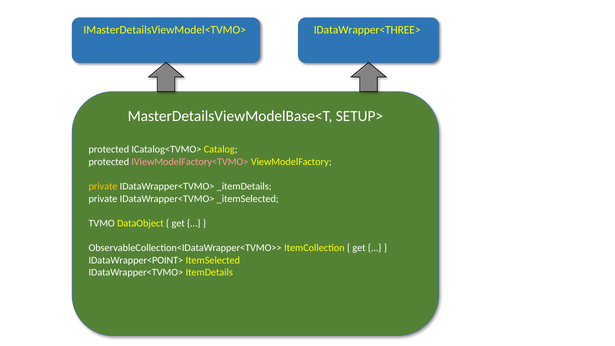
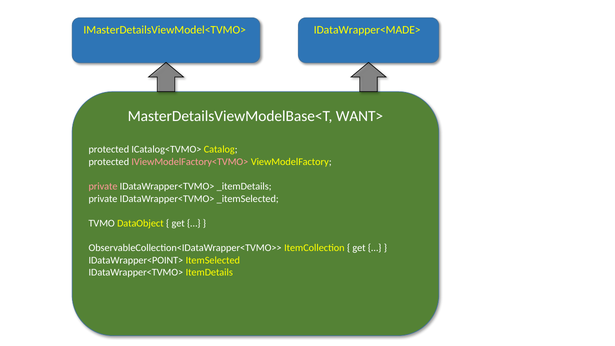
IDataWrapper<THREE>: IDataWrapper<THREE> -> IDataWrapper<MADE> (367, 30)
SETUP>: SETUP> -> WANT> (359, 116)
private colour: yellow -> pink (103, 186)
